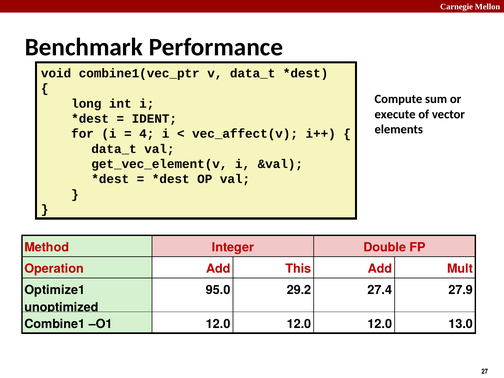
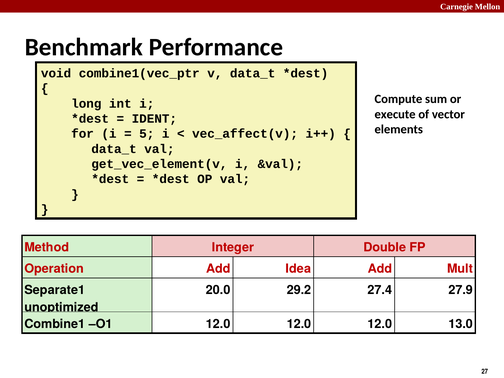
4: 4 -> 5 (147, 134)
This: This -> Idea (298, 269)
Optimize1: Optimize1 -> Separate1 (55, 290)
95.0: 95.0 -> 20.0 (218, 290)
